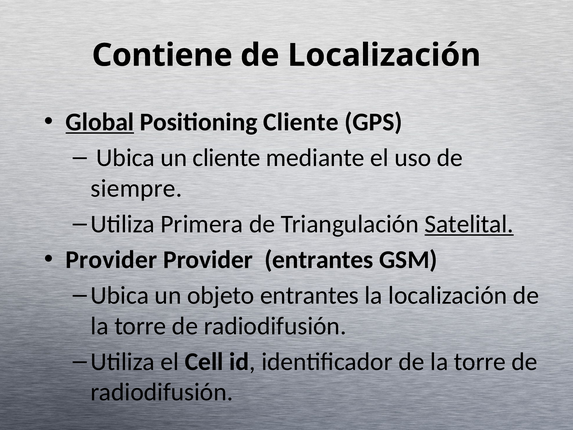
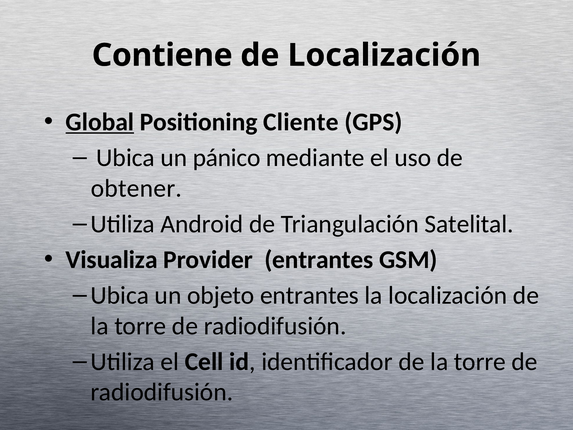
un cliente: cliente -> pánico (227, 158)
siempre: siempre -> obtener (136, 188)
Primera: Primera -> Android (202, 224)
Satelital underline: present -> none (469, 224)
Provider: Provider -> Visualiza (112, 260)
